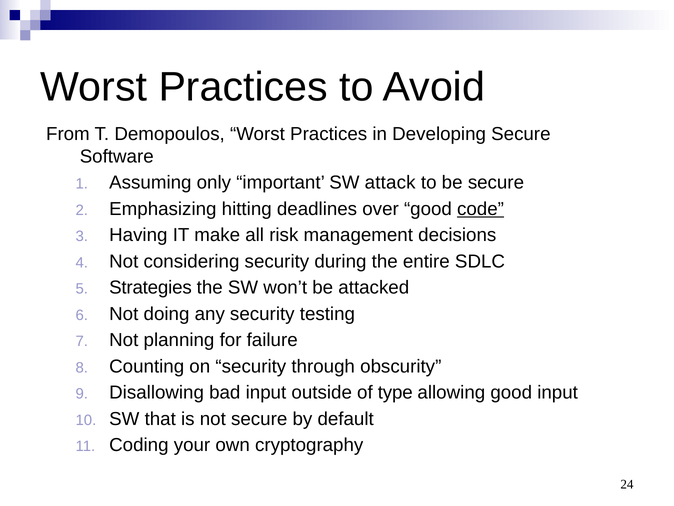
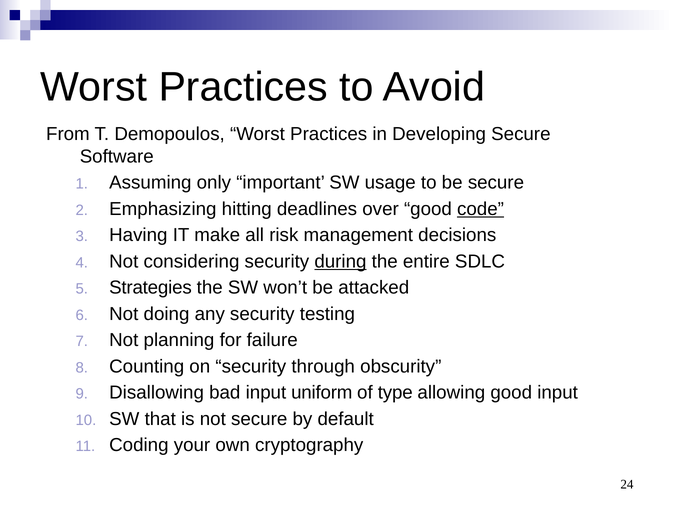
attack: attack -> usage (390, 183)
during underline: none -> present (340, 261)
outside: outside -> uniform (322, 392)
